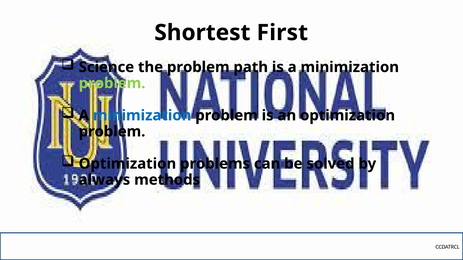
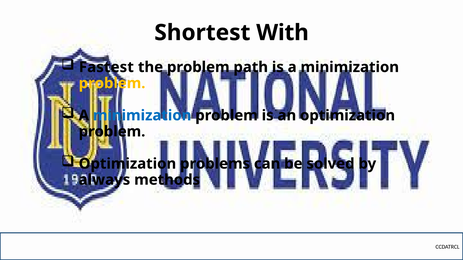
First: First -> With (283, 33)
Science: Science -> Fastest (106, 67)
problem colour: light green -> yellow (112, 83)
